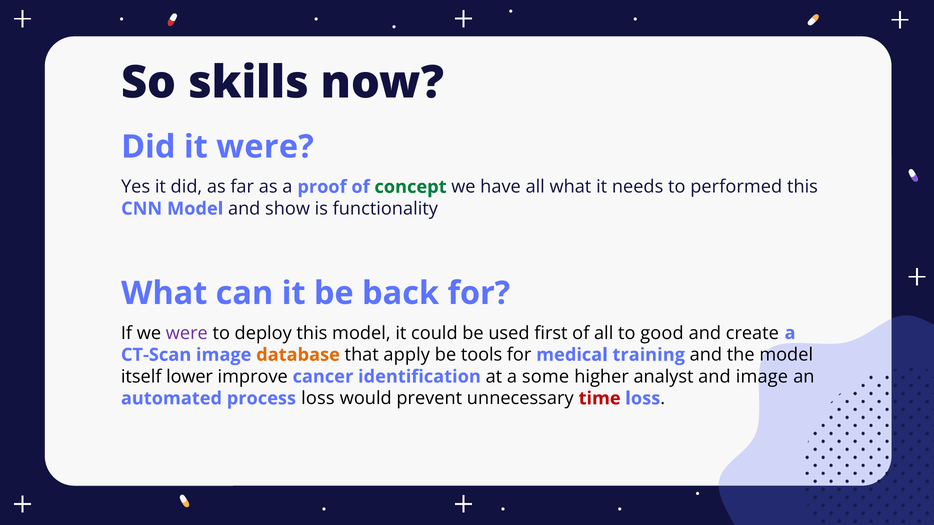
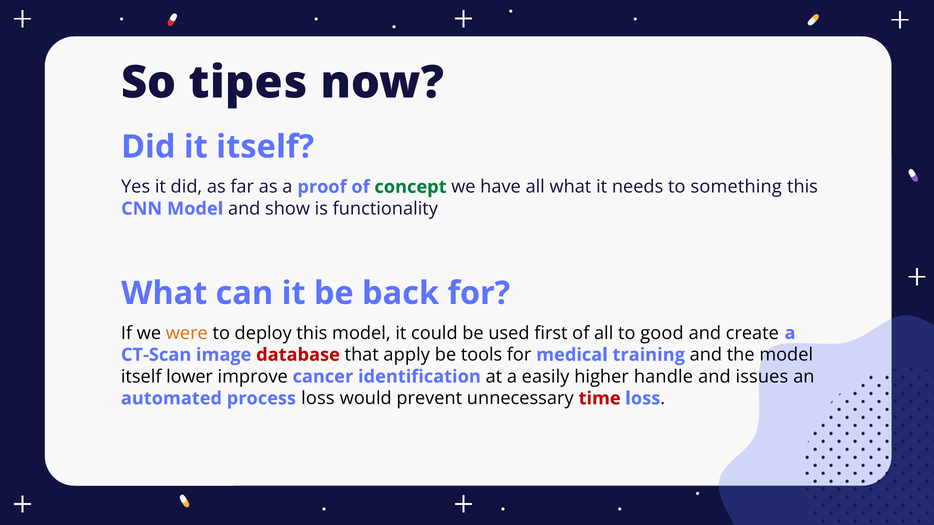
skills: skills -> tipes (248, 83)
it were: were -> itself (265, 147)
performed: performed -> something (736, 187)
were colour: purple -> orange (187, 333)
database colour: orange -> red (298, 355)
some: some -> easily (546, 377)
analyst: analyst -> handle (663, 377)
and image: image -> issues (762, 377)
